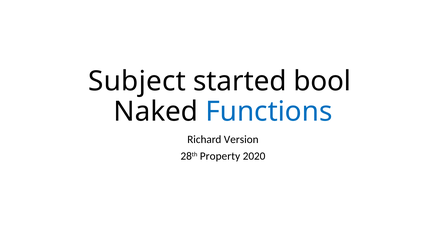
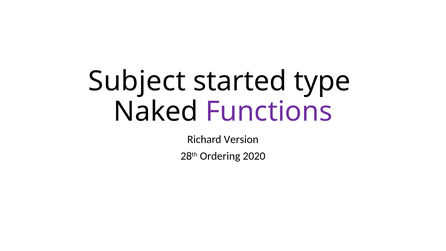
bool: bool -> type (322, 81)
Functions colour: blue -> purple (269, 111)
Property: Property -> Ordering (220, 156)
